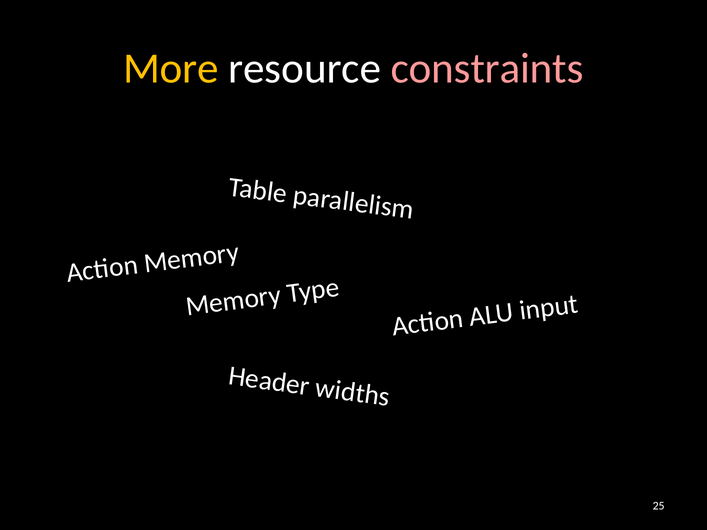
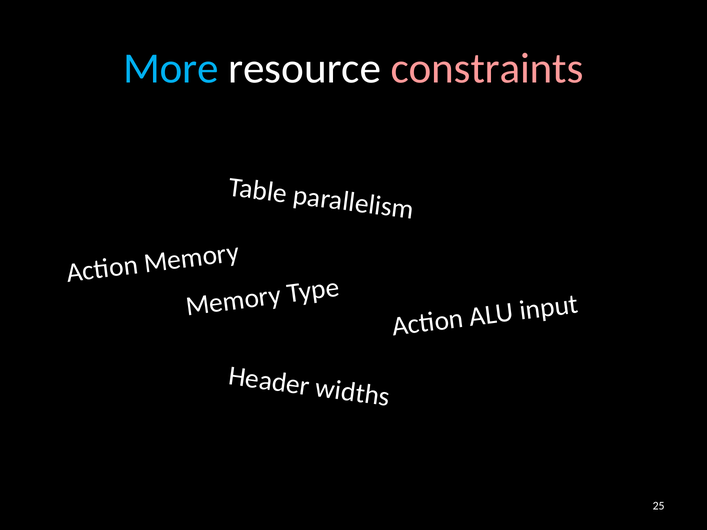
More colour: yellow -> light blue (171, 68)
